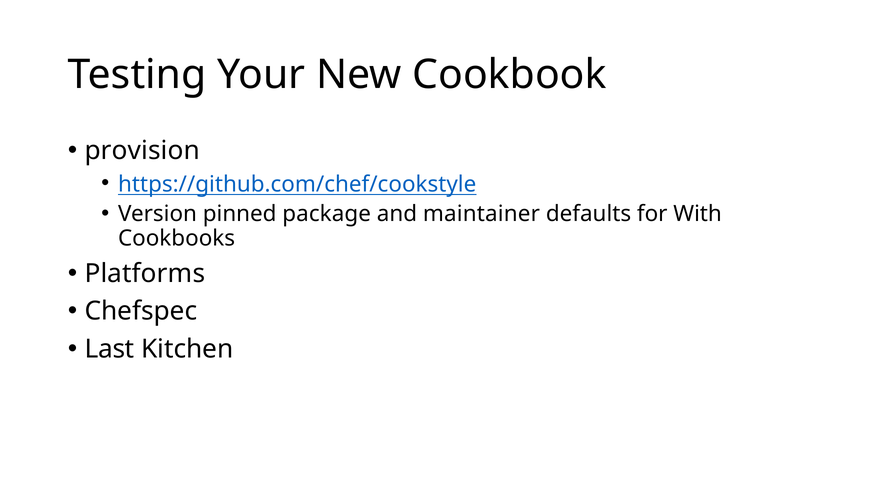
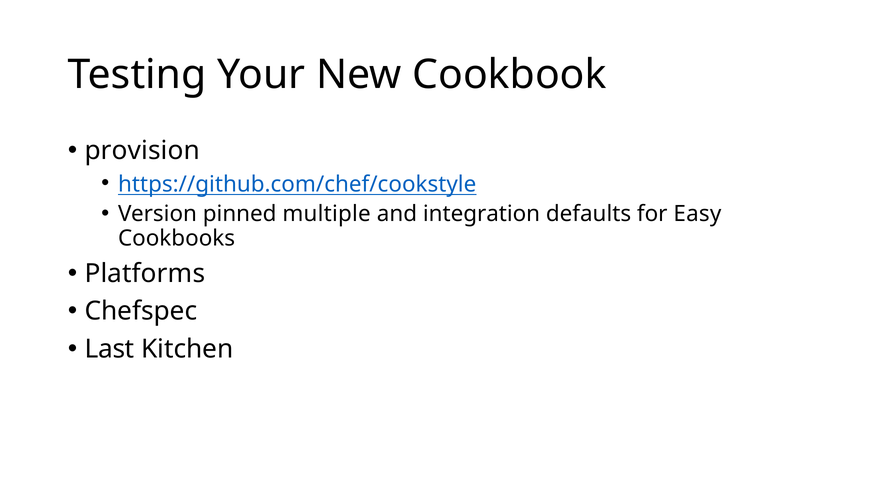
package: package -> multiple (327, 214)
maintainer: maintainer -> integration (482, 214)
With: With -> Easy (697, 214)
